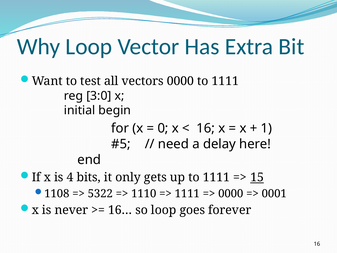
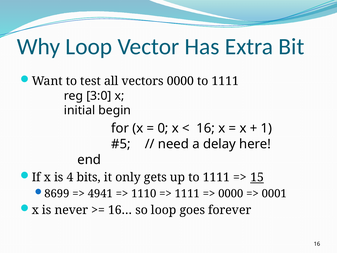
1108: 1108 -> 8699 (57, 193)
5322: 5322 -> 4941 (100, 193)
